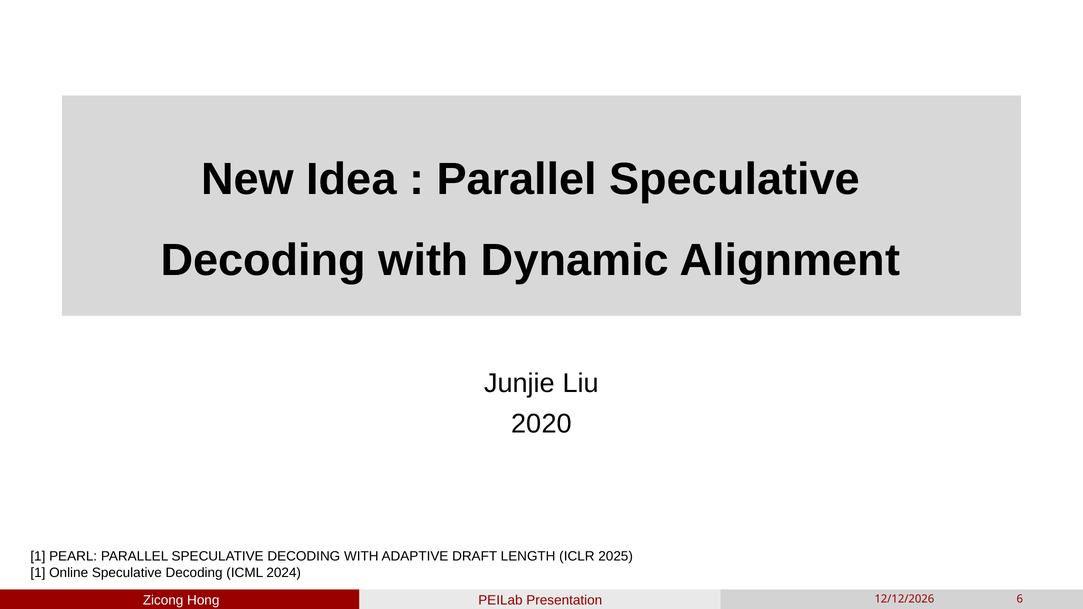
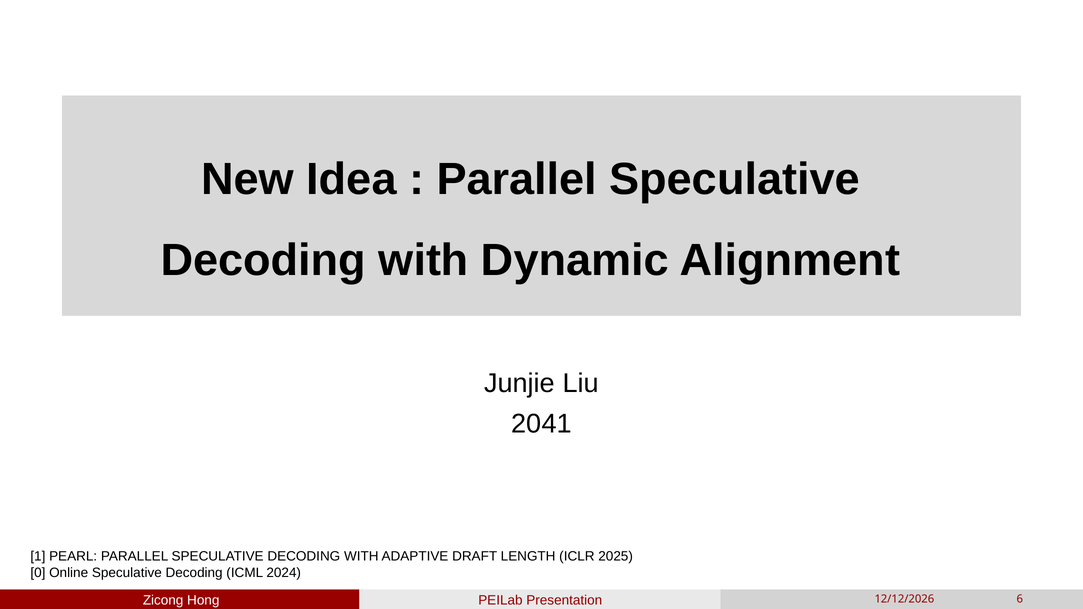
2020: 2020 -> 2041 (542, 424)
1: 1 -> 0 (38, 573)
